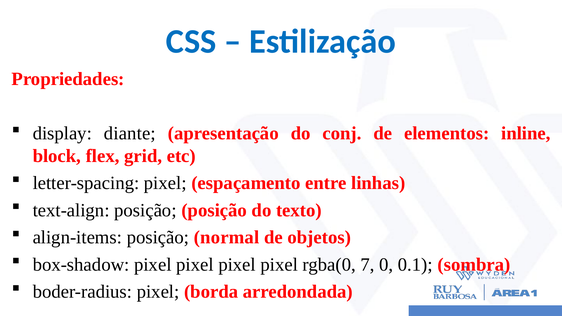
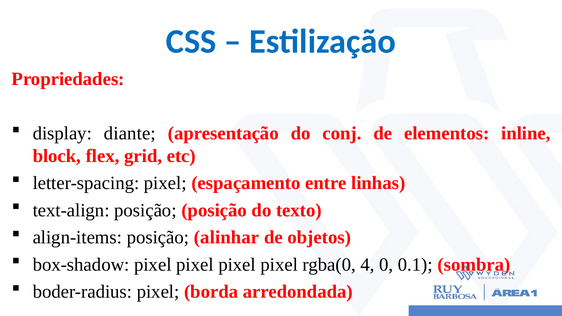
normal: normal -> alinhar (227, 237)
7: 7 -> 4 (367, 265)
